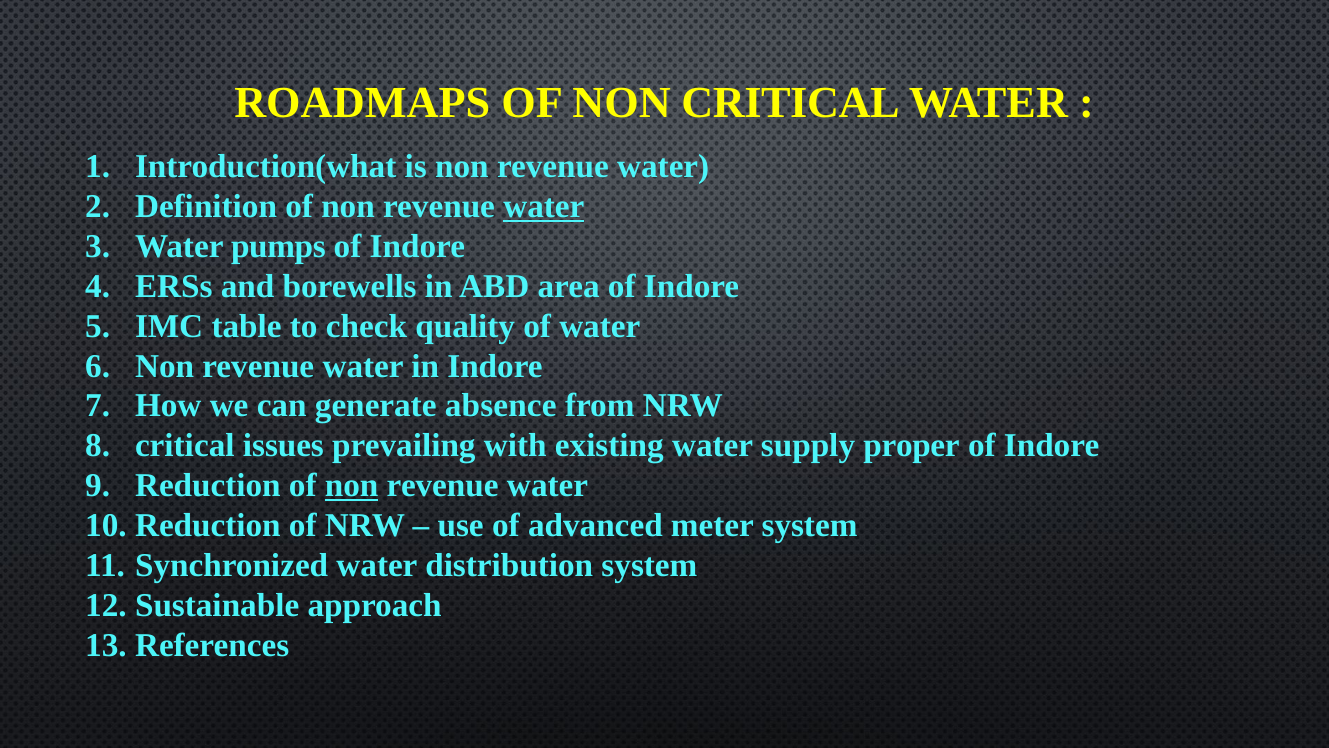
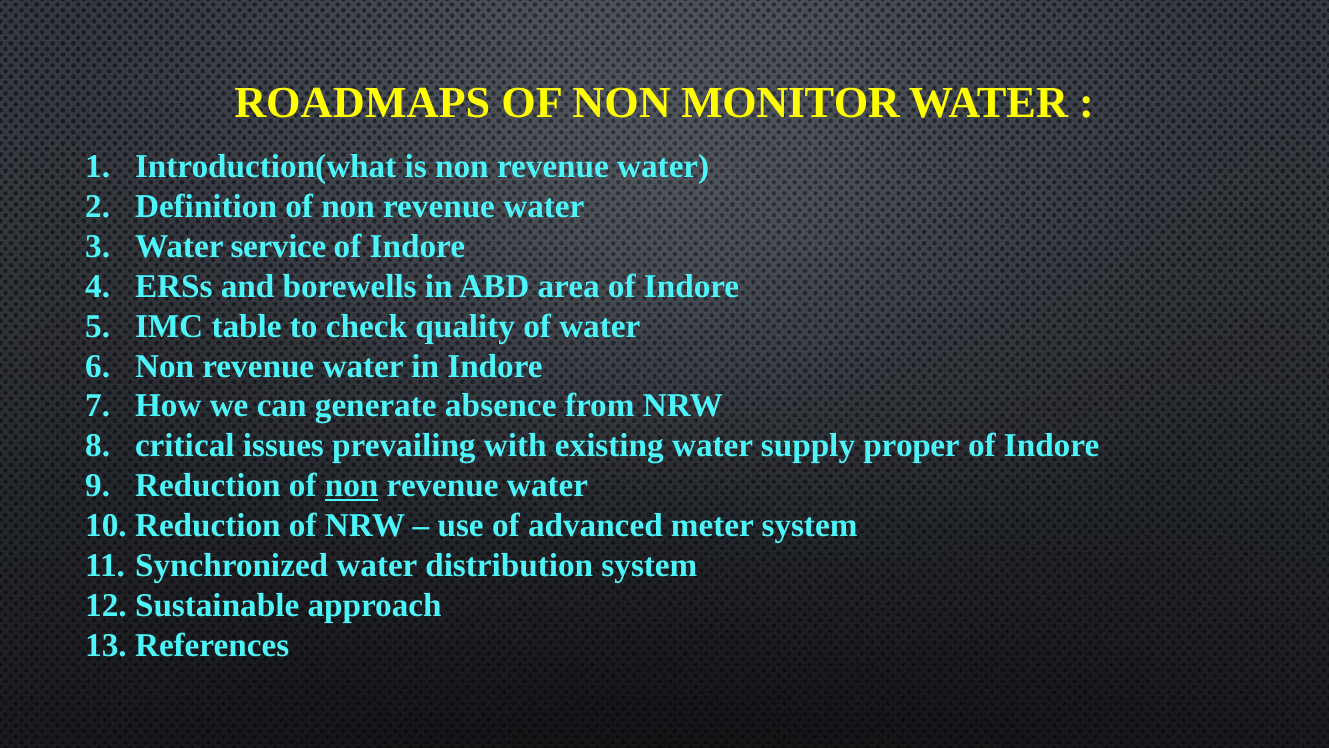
NON CRITICAL: CRITICAL -> MONITOR (790, 103)
water underline: present -> none (544, 206)
pumps: pumps -> service (278, 246)
